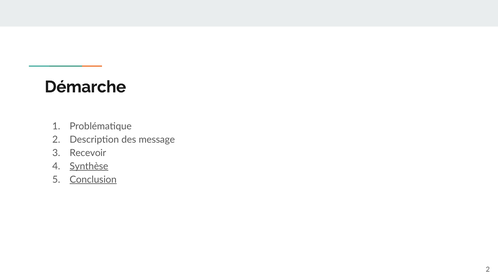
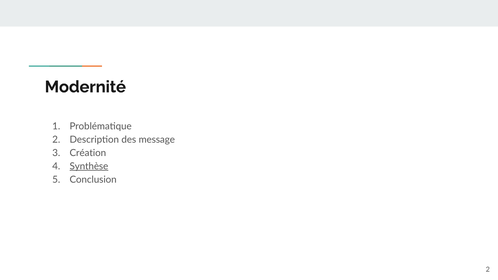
Démarche: Démarche -> Modernité (85, 87)
Recevoir: Recevoir -> Création (88, 153)
Conclusion underline: present -> none (93, 180)
